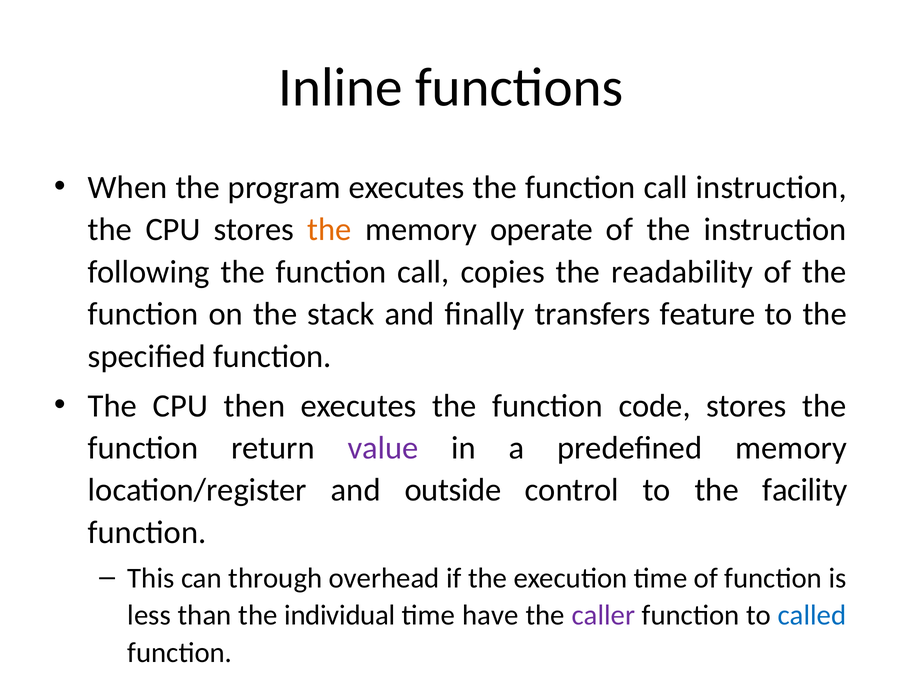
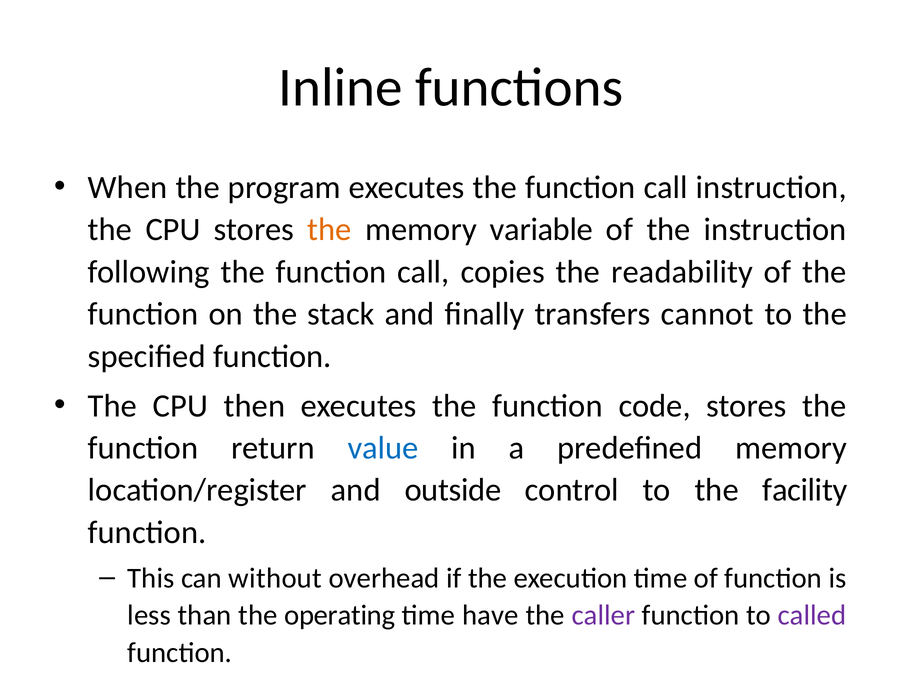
operate: operate -> variable (542, 229)
feature: feature -> cannot (707, 314)
value colour: purple -> blue (383, 448)
through: through -> without (275, 578)
individual: individual -> operating (340, 615)
called colour: blue -> purple (812, 615)
